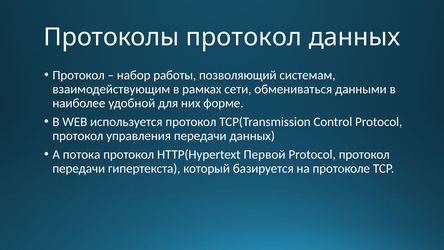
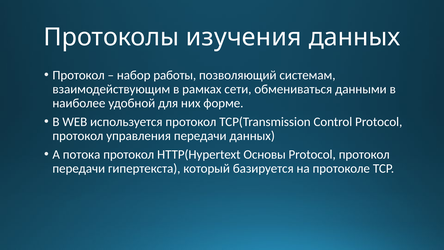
Протоколы протокол: протокол -> изучения (244, 37)
Первой: Первой -> Основы (265, 154)
